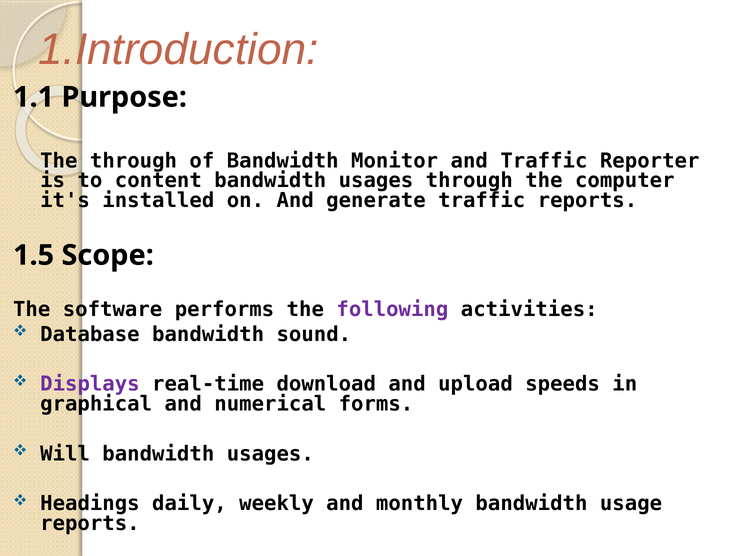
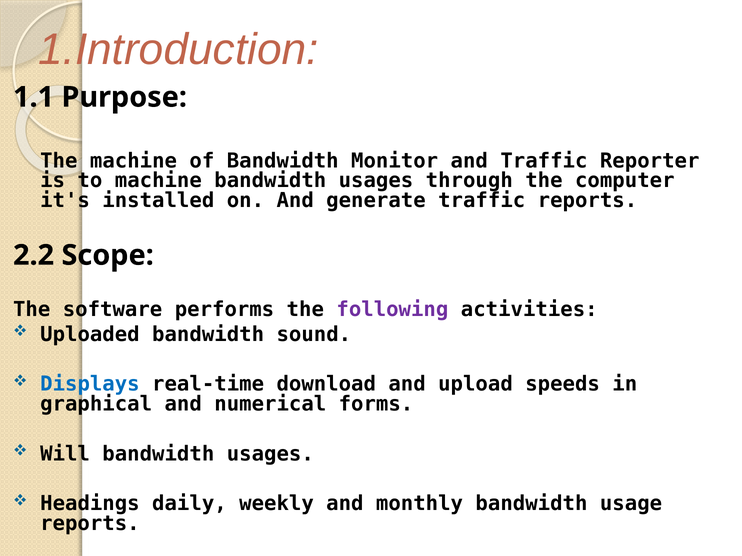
The through: through -> machine (133, 161)
to content: content -> machine (158, 181)
1.5: 1.5 -> 2.2 (34, 255)
Database: Database -> Uploaded (90, 335)
Displays colour: purple -> blue (90, 384)
